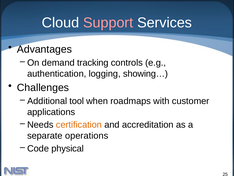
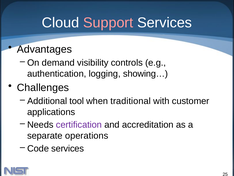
tracking: tracking -> visibility (93, 63)
roadmaps: roadmaps -> traditional (131, 101)
certification colour: orange -> purple (79, 124)
Code physical: physical -> services (68, 148)
